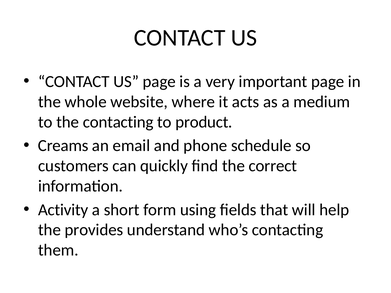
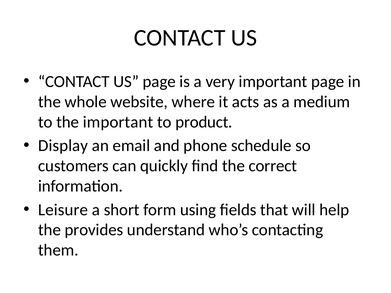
the contacting: contacting -> important (118, 122)
Creams: Creams -> Display (63, 146)
Activity: Activity -> Leisure (63, 210)
